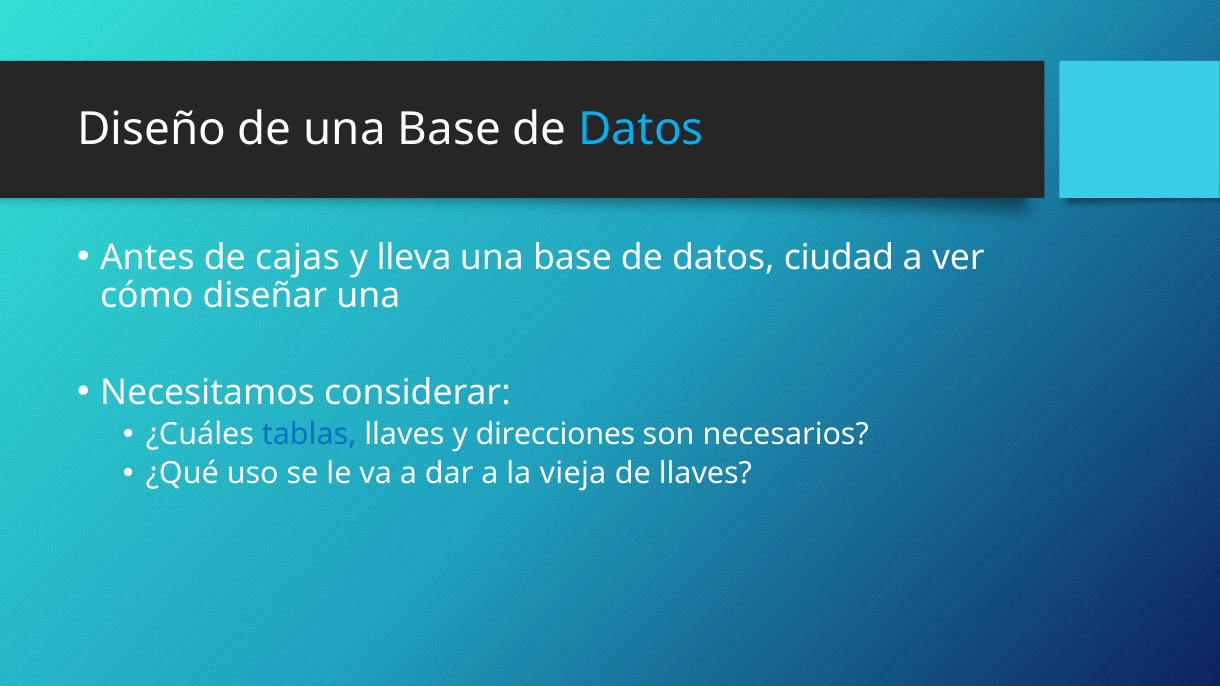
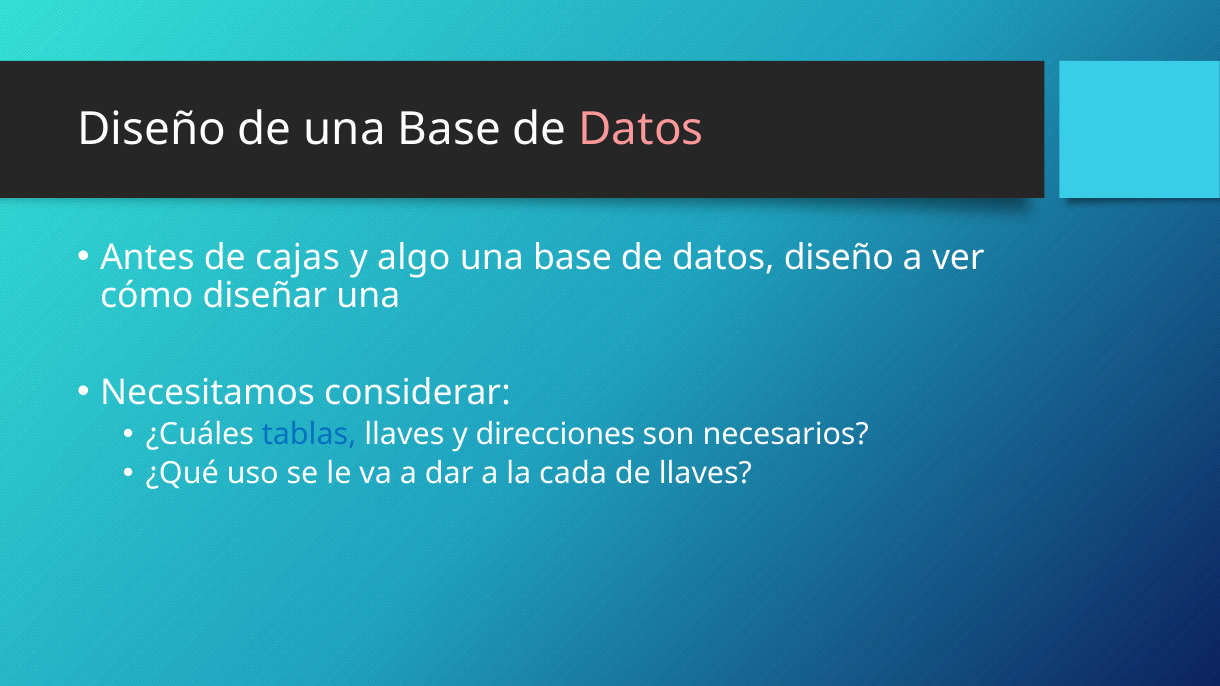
Datos colour: light blue -> pink (641, 129)
lleva: lleva -> algo (414, 257)
datos ciudad: ciudad -> diseño (839, 257)
vieja: vieja -> cada (573, 474)
